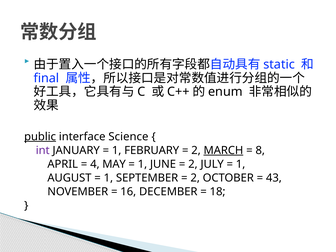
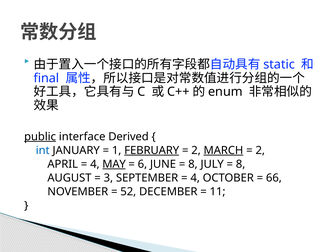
Science: Science -> Derived (129, 137)
int colour: purple -> blue (43, 150)
FEBRUARY underline: none -> present (152, 150)
8: 8 -> 2 (260, 150)
MAY underline: none -> present (114, 164)
1: 1 -> 6 (142, 164)
2: 2 -> 8 (193, 164)
1: 1 -> 8 (241, 164)
1: 1 -> 3 (108, 178)
2: 2 -> 4 (195, 178)
43: 43 -> 66 (274, 178)
16: 16 -> 52 (128, 192)
18: 18 -> 11 (218, 192)
